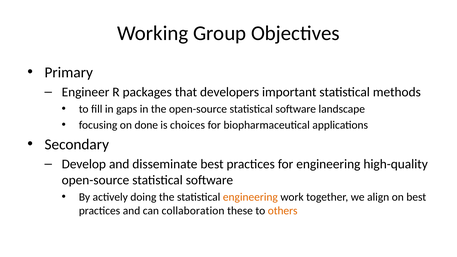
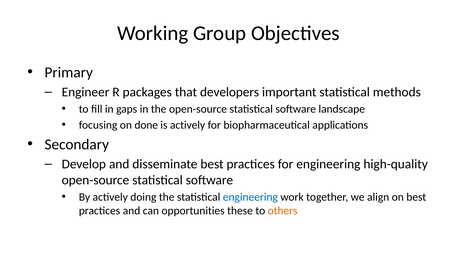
is choices: choices -> actively (188, 125)
engineering colour: orange -> blue (250, 197)
collaboration: collaboration -> opportunities (193, 211)
